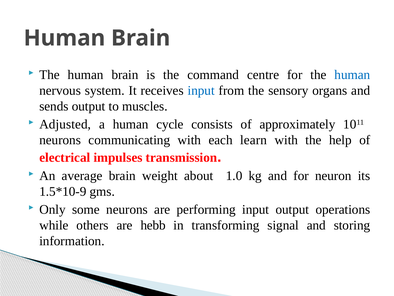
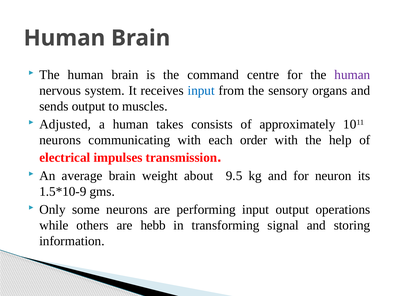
human colour: blue -> purple (352, 75)
cycle: cycle -> takes (170, 124)
learn: learn -> order (254, 140)
1.0: 1.0 -> 9.5 (234, 175)
